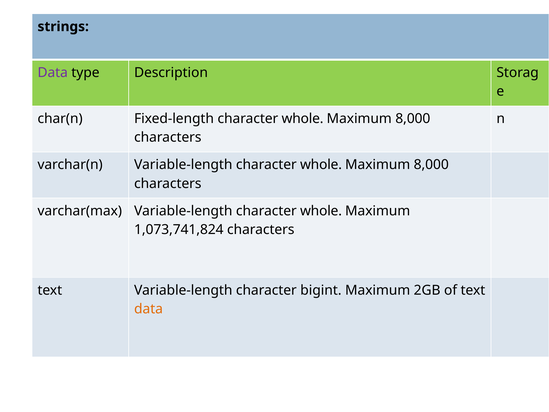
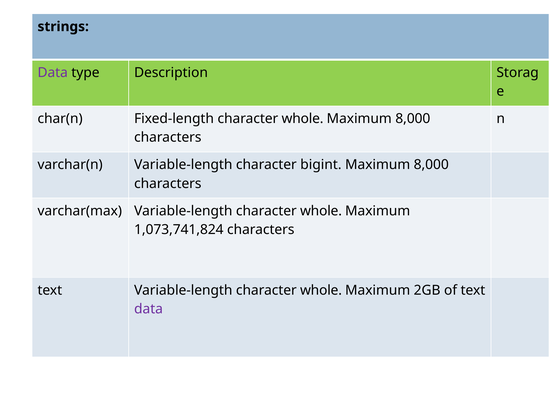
varchar(n Variable-length character whole: whole -> bigint (321, 165)
text Variable-length character bigint: bigint -> whole (321, 290)
data colour: orange -> purple (149, 309)
